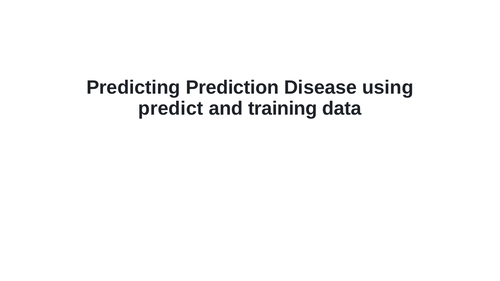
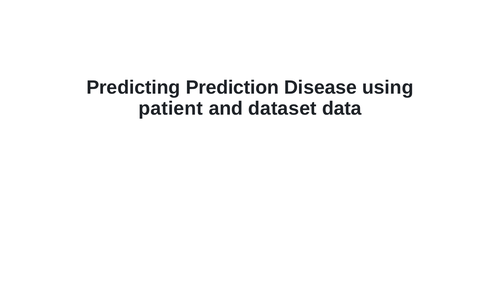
predict: predict -> patient (171, 108)
training: training -> dataset (282, 108)
